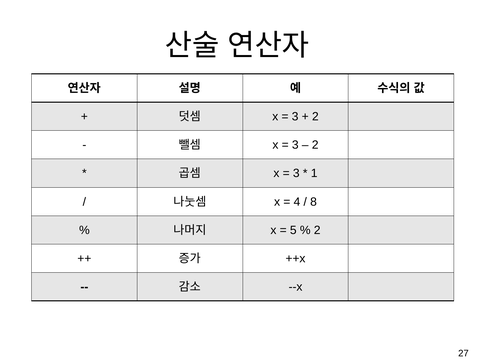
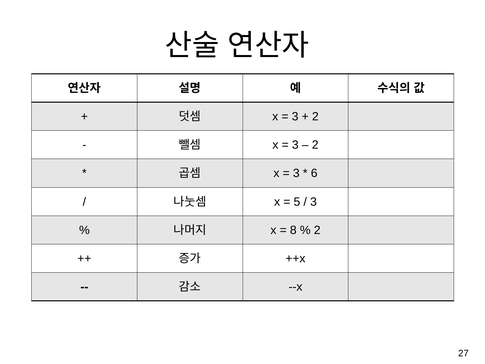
1: 1 -> 6 (314, 173)
4: 4 -> 5 (297, 202)
8: 8 -> 3 (314, 202)
5: 5 -> 8 (293, 230)
